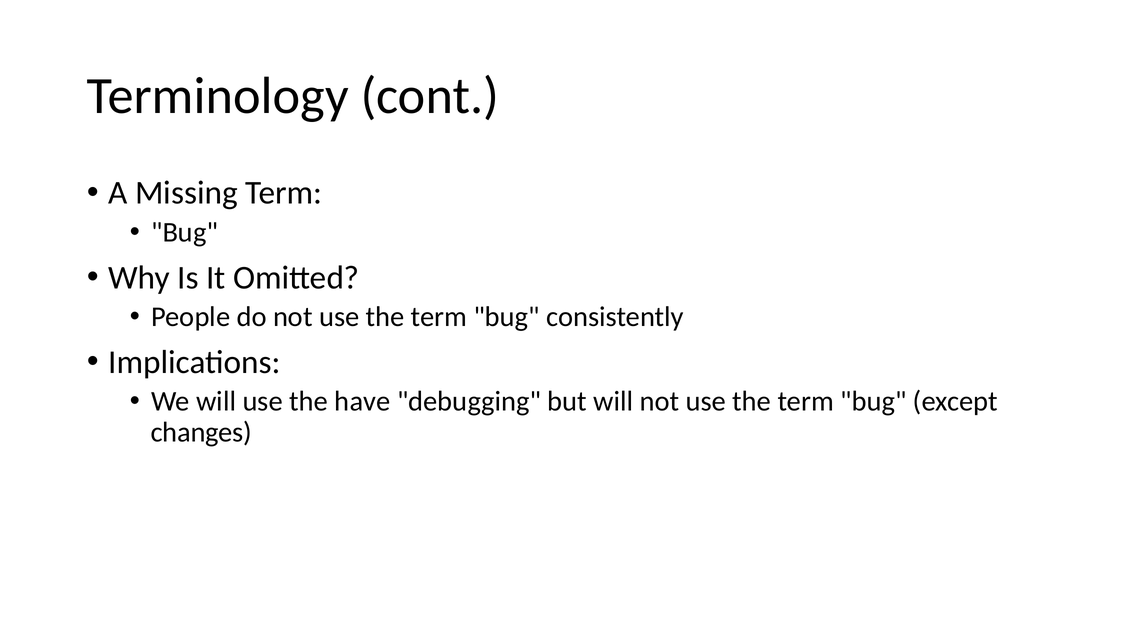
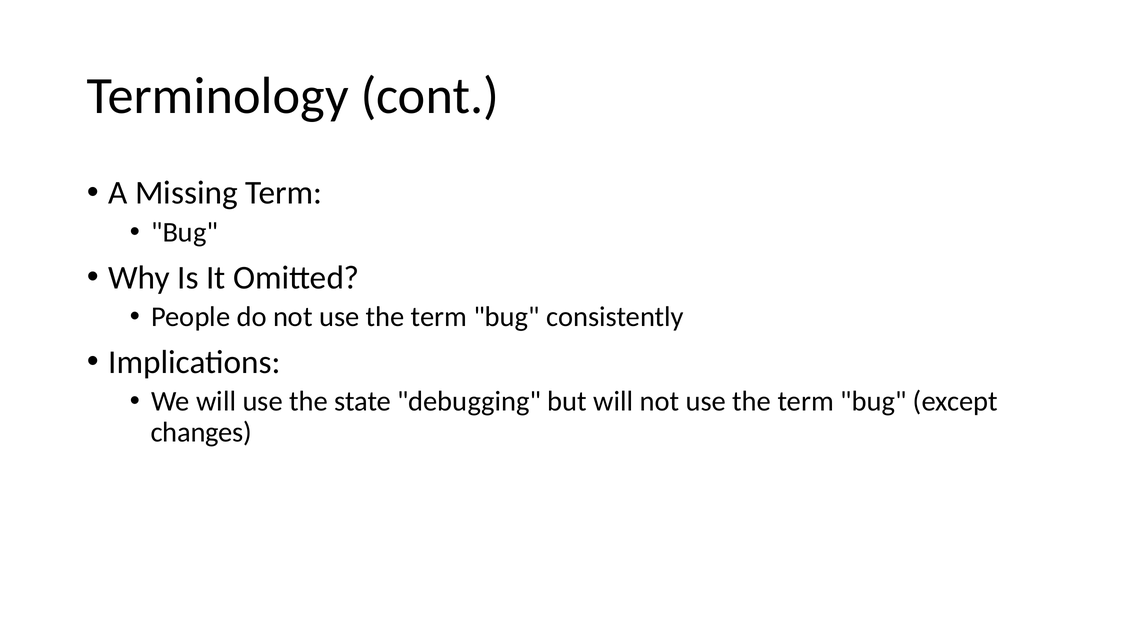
have: have -> state (363, 401)
